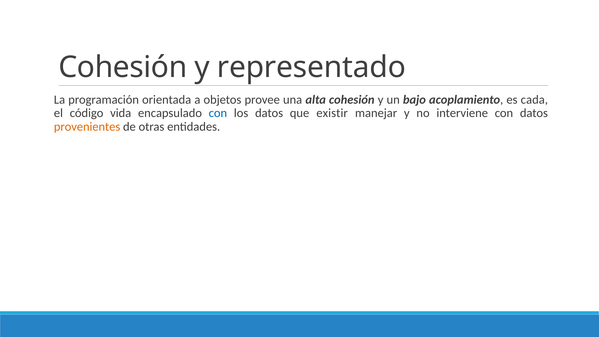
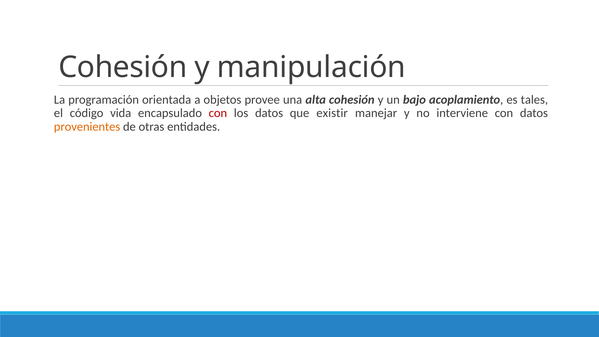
representado: representado -> manipulación (311, 67)
cada: cada -> tales (534, 100)
con colour: blue -> red (218, 113)
